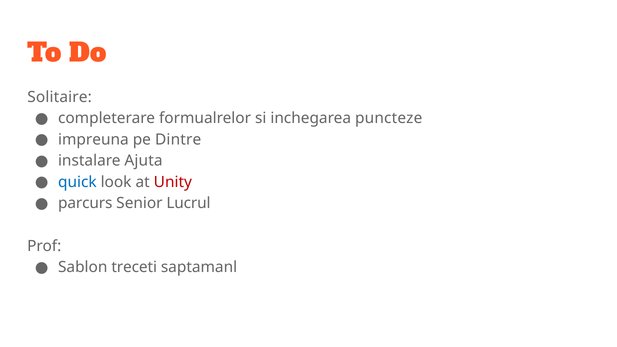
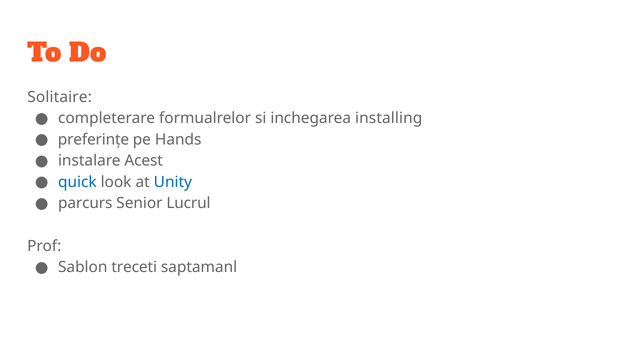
puncteze: puncteze -> installing (389, 118)
impreuna: impreuna -> preferințe (93, 140)
Dintre: Dintre -> Hands (178, 140)
Ajuta: Ajuta -> Acest (144, 161)
Unity colour: red -> blue (173, 182)
